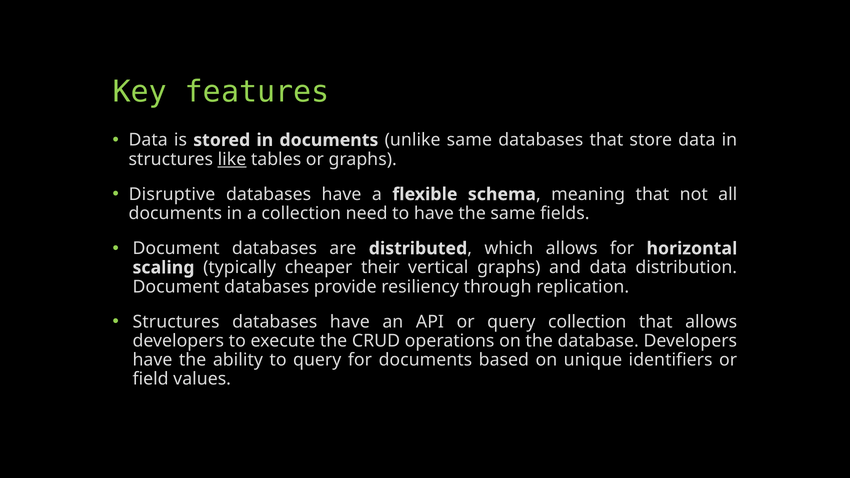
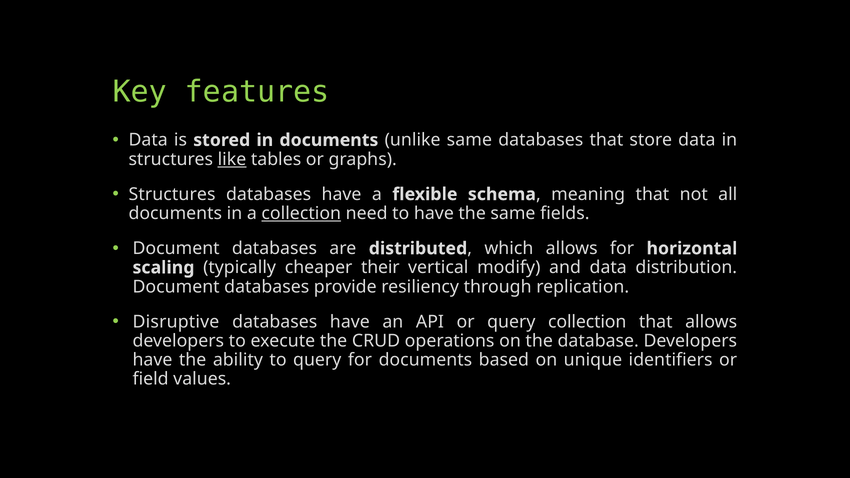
Disruptive: Disruptive -> Structures (172, 194)
collection underline: none -> present (301, 213)
vertical graphs: graphs -> modify (509, 268)
Structures: Structures -> Disruptive (176, 322)
